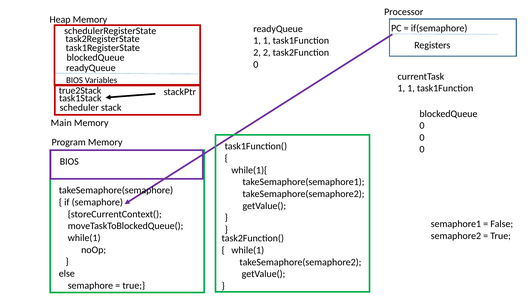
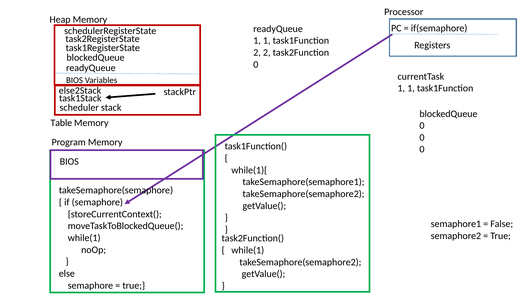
true2Stack: true2Stack -> else2Stack (80, 91)
Main: Main -> Table (61, 123)
